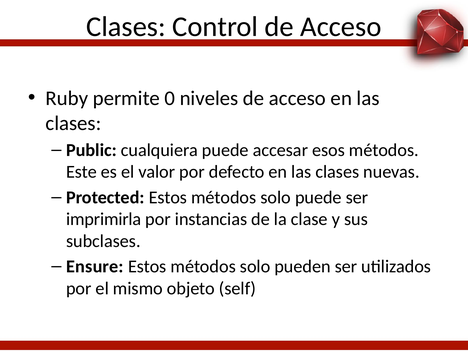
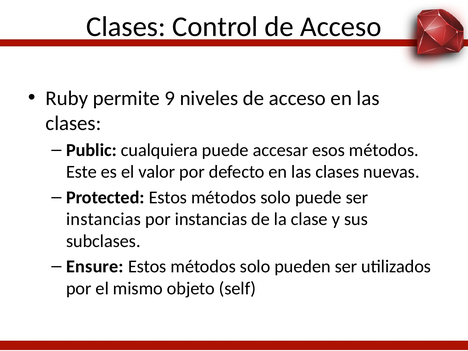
0: 0 -> 9 (170, 98)
imprimirla: imprimirla -> instancias (104, 219)
